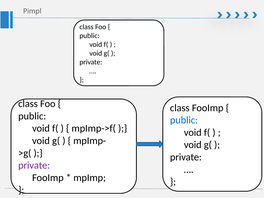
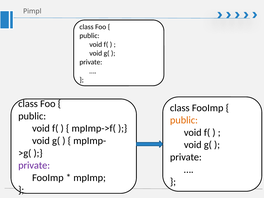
public colour: blue -> orange (184, 120)
